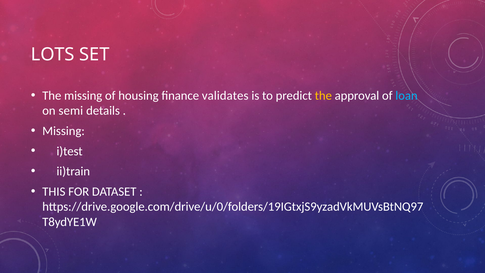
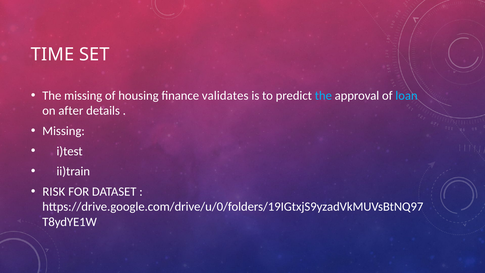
LOTS: LOTS -> TIME (53, 54)
the colour: yellow -> light blue (323, 96)
semi: semi -> after (71, 111)
THIS: THIS -> RISK (54, 191)
